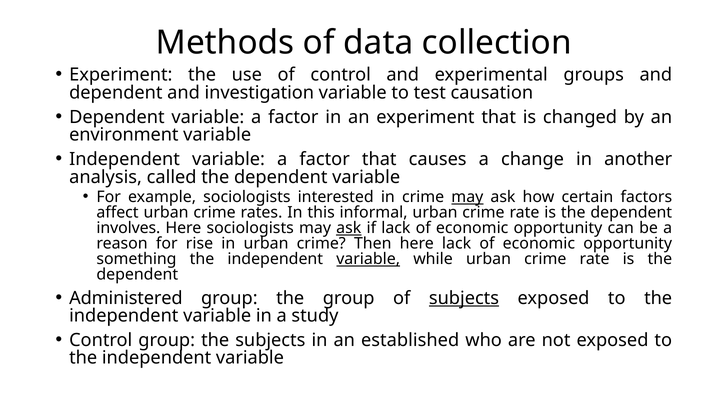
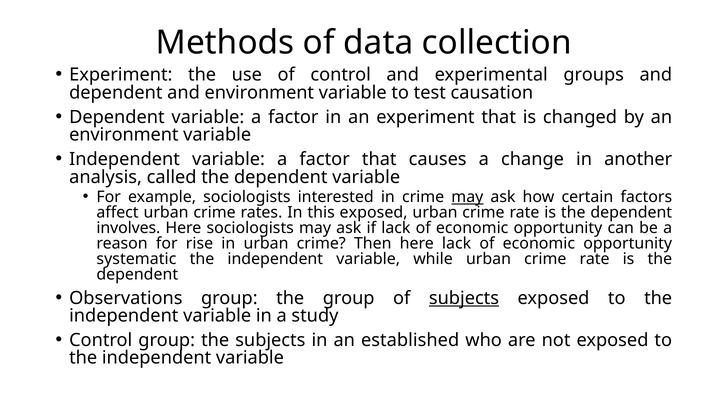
and investigation: investigation -> environment (259, 92)
this informal: informal -> exposed (374, 212)
ask underline: present -> none (349, 228)
something: something -> systematic (136, 259)
variable underline: present -> none (368, 259)
Administered: Administered -> Observations (126, 298)
